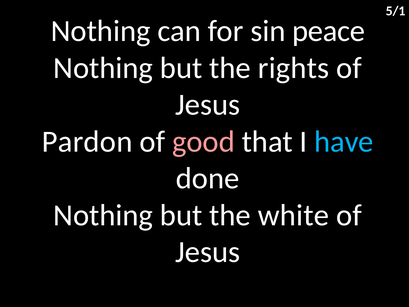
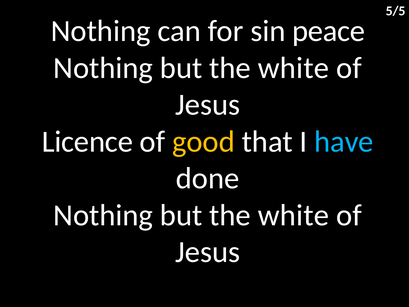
5/1: 5/1 -> 5/5 (396, 11)
rights: rights -> white (293, 68)
Pardon: Pardon -> Licence (87, 141)
good colour: pink -> yellow (203, 141)
